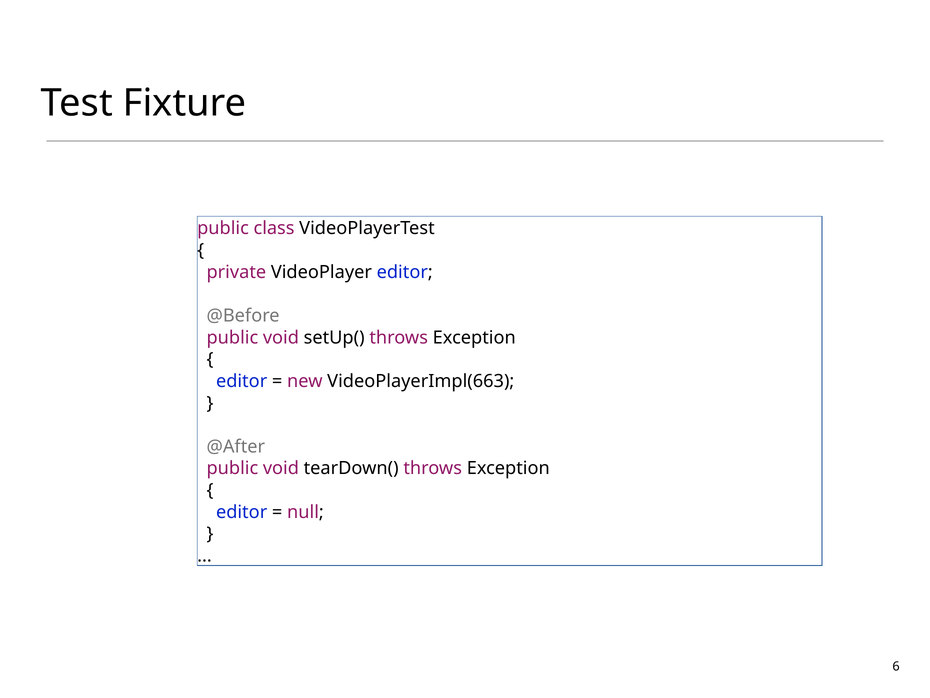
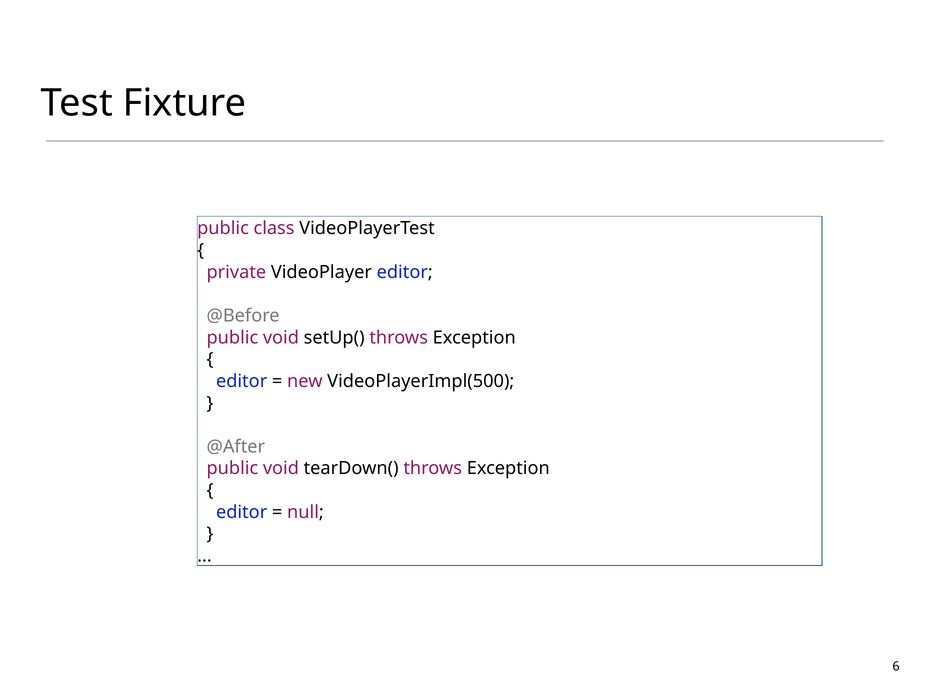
VideoPlayerImpl(663: VideoPlayerImpl(663 -> VideoPlayerImpl(500 (421, 381)
